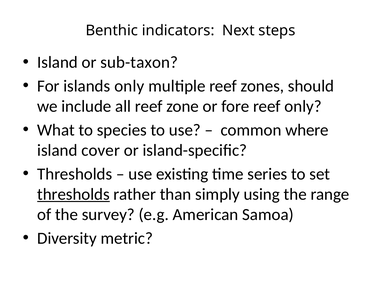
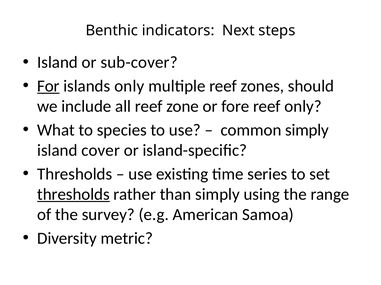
sub-taxon: sub-taxon -> sub-cover (139, 63)
For underline: none -> present (48, 86)
common where: where -> simply (307, 130)
